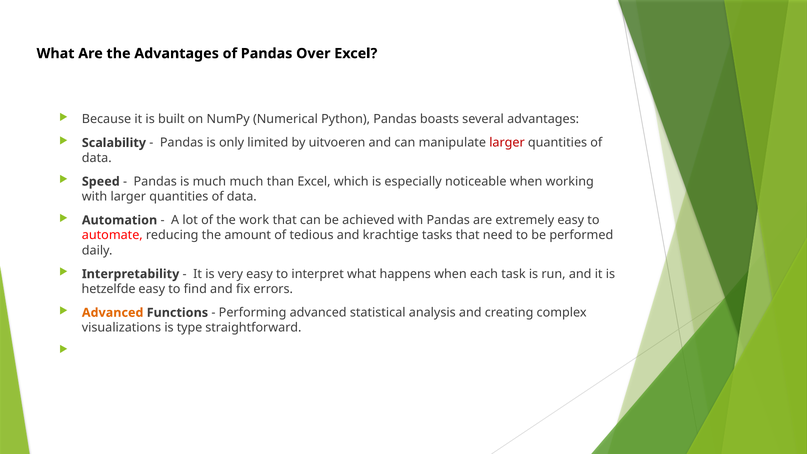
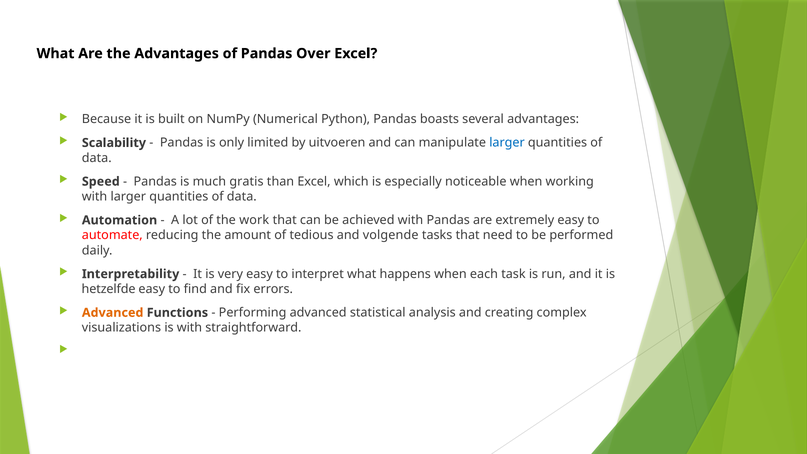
larger colour: red -> blue (507, 143)
much much: much -> gratis (246, 181)
krachtige: krachtige -> volgende (391, 235)
is type: type -> with (189, 328)
